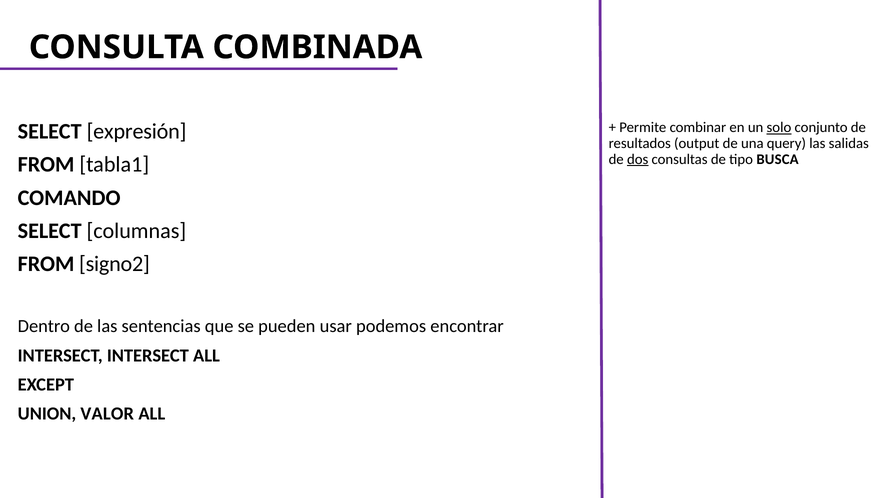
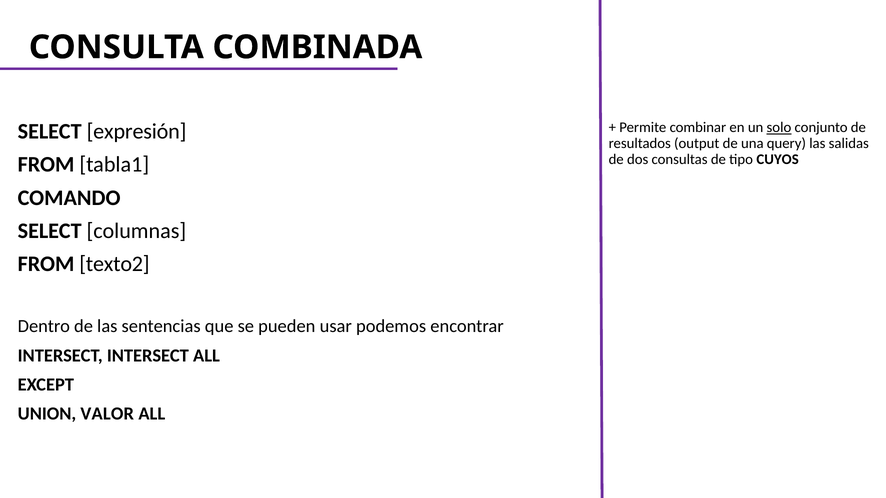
dos underline: present -> none (638, 159)
BUSCA: BUSCA -> CUYOS (778, 159)
signo2: signo2 -> texto2 (114, 264)
